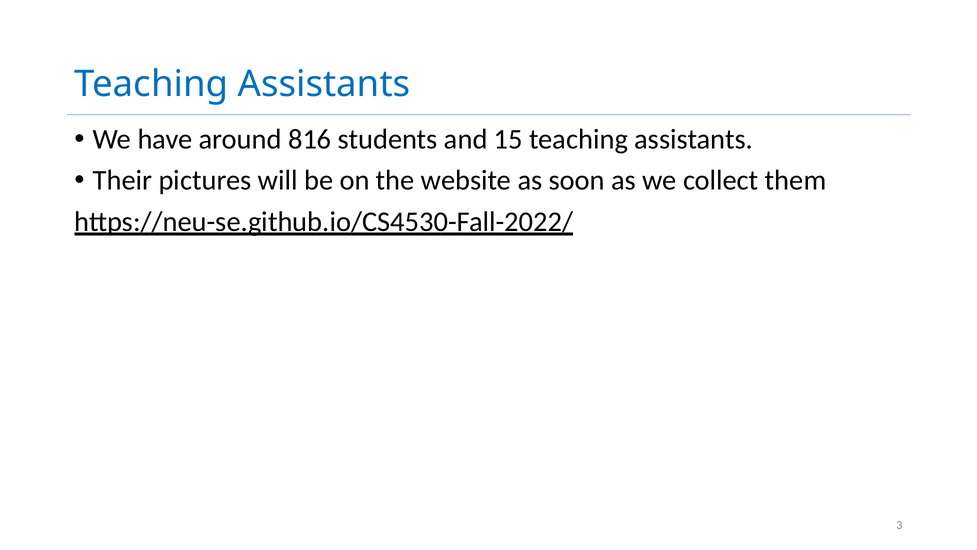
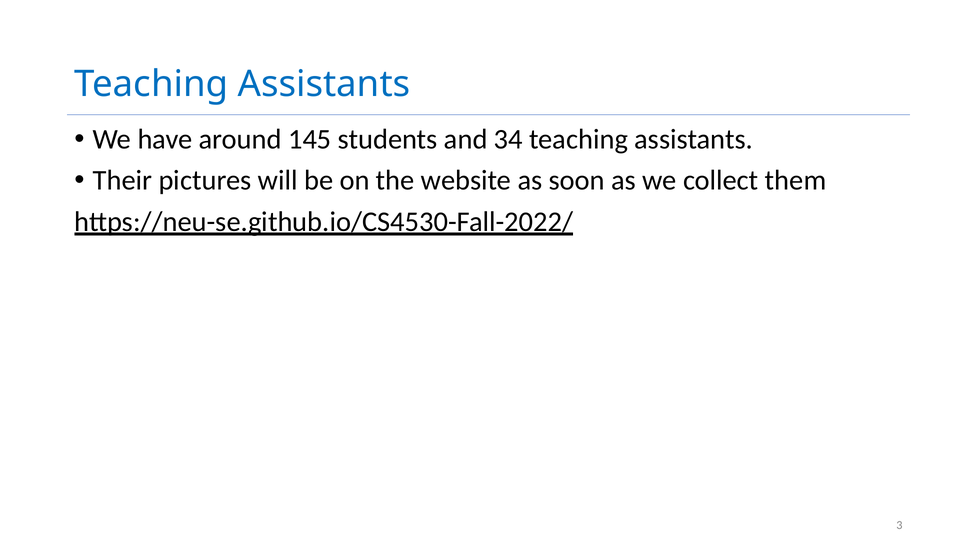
816: 816 -> 145 (310, 139)
15: 15 -> 34 (508, 139)
